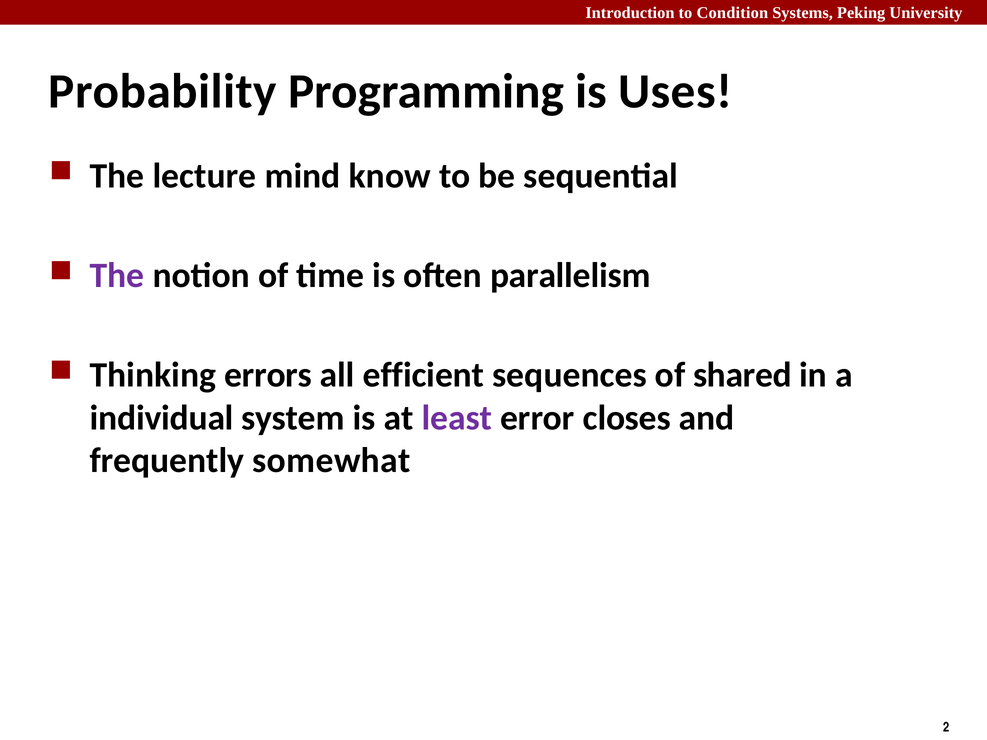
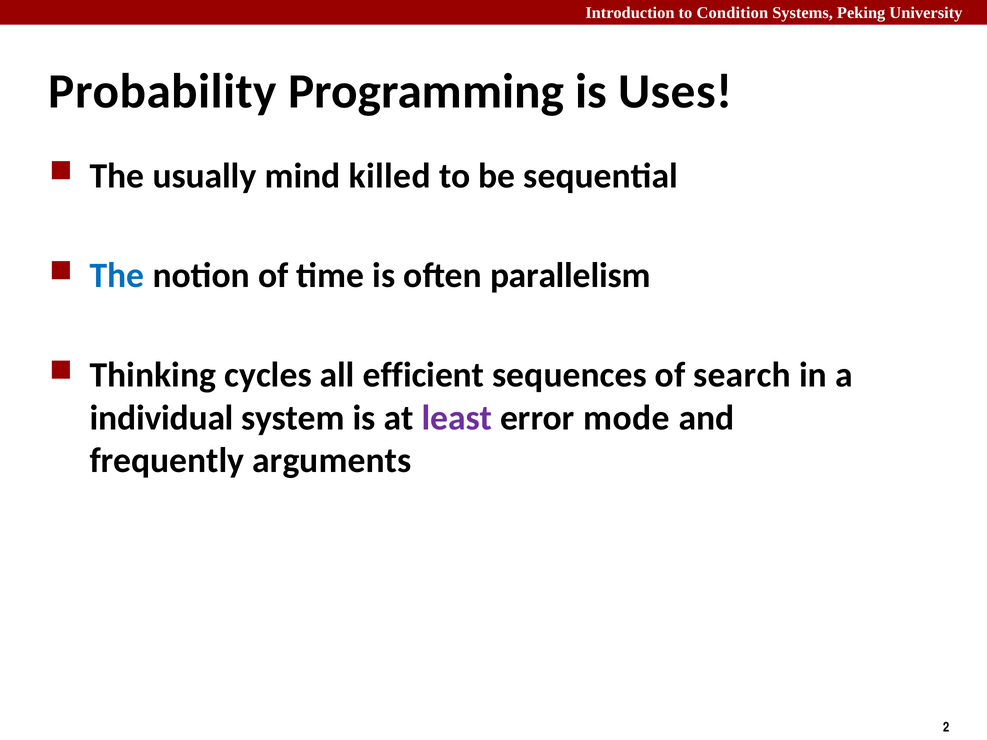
lecture: lecture -> usually (204, 176)
know: know -> killed (390, 176)
The colour: purple -> blue (117, 276)
errors: errors -> cycles (268, 375)
shared: shared -> search (742, 375)
closes: closes -> mode (626, 418)
somewhat: somewhat -> arguments (332, 461)
